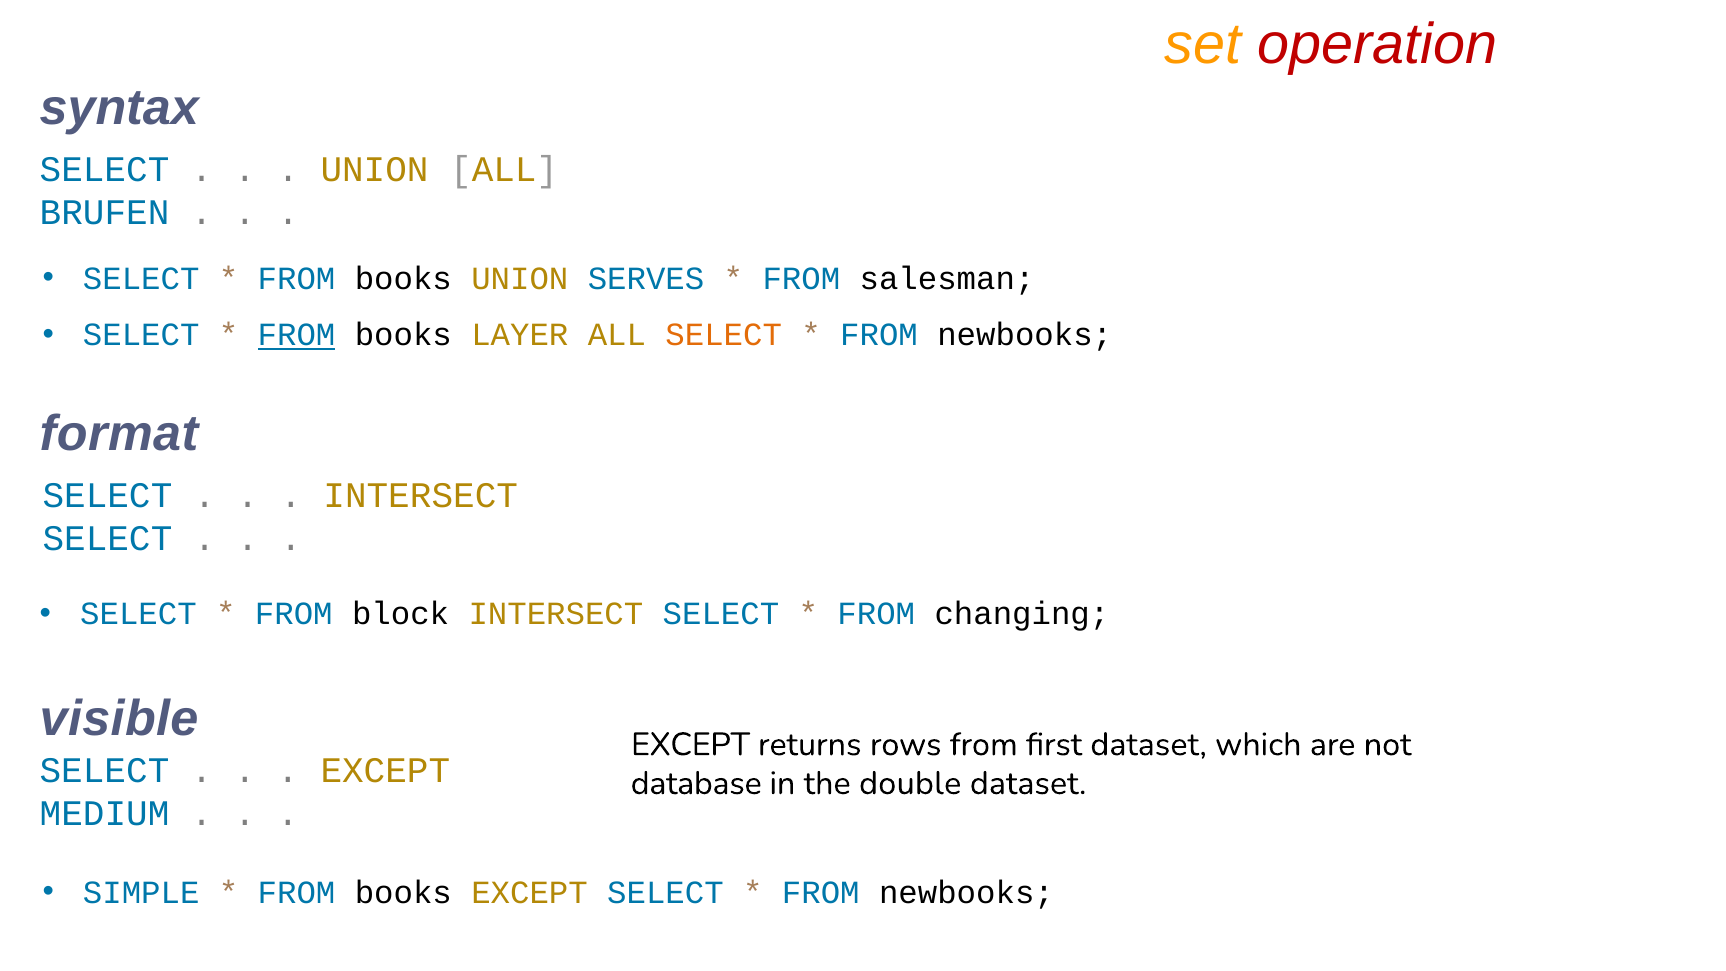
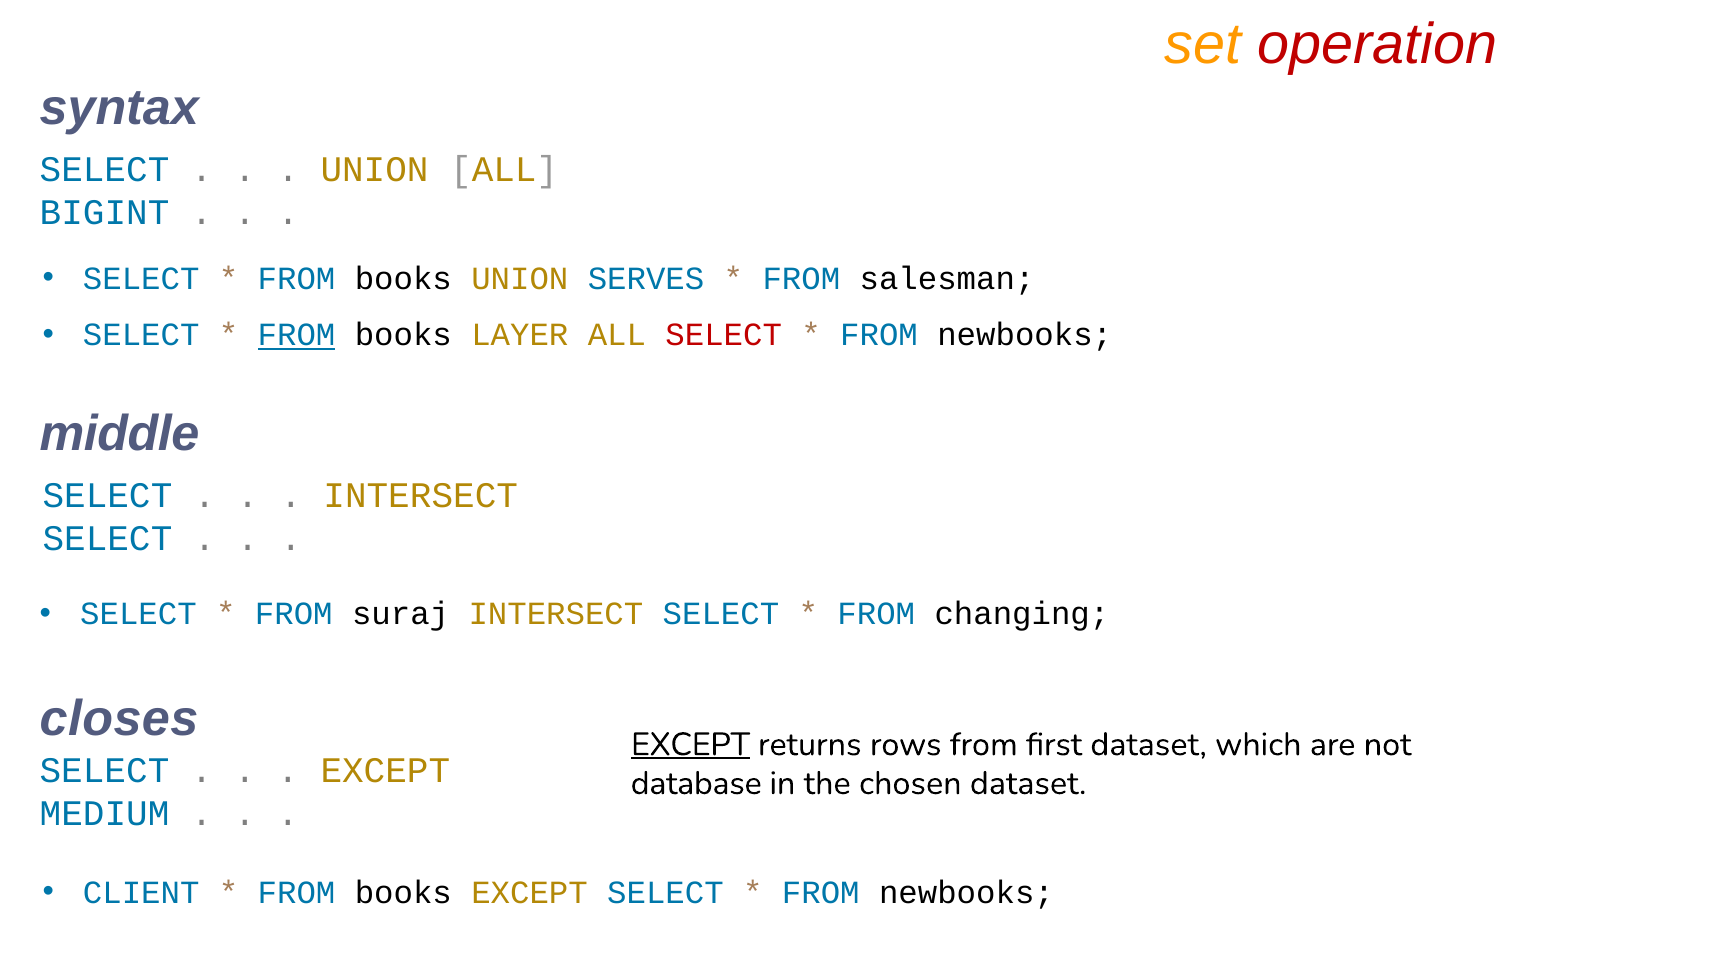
BRUFEN: BRUFEN -> BIGINT (105, 212)
SELECT colour: orange -> red (724, 335)
format: format -> middle (120, 434)
block: block -> suraj (401, 614)
visible: visible -> closes (119, 719)
EXCEPT underline: none -> present (691, 744)
double: double -> chosen (910, 783)
SIMPLE: SIMPLE -> CLIENT (141, 893)
